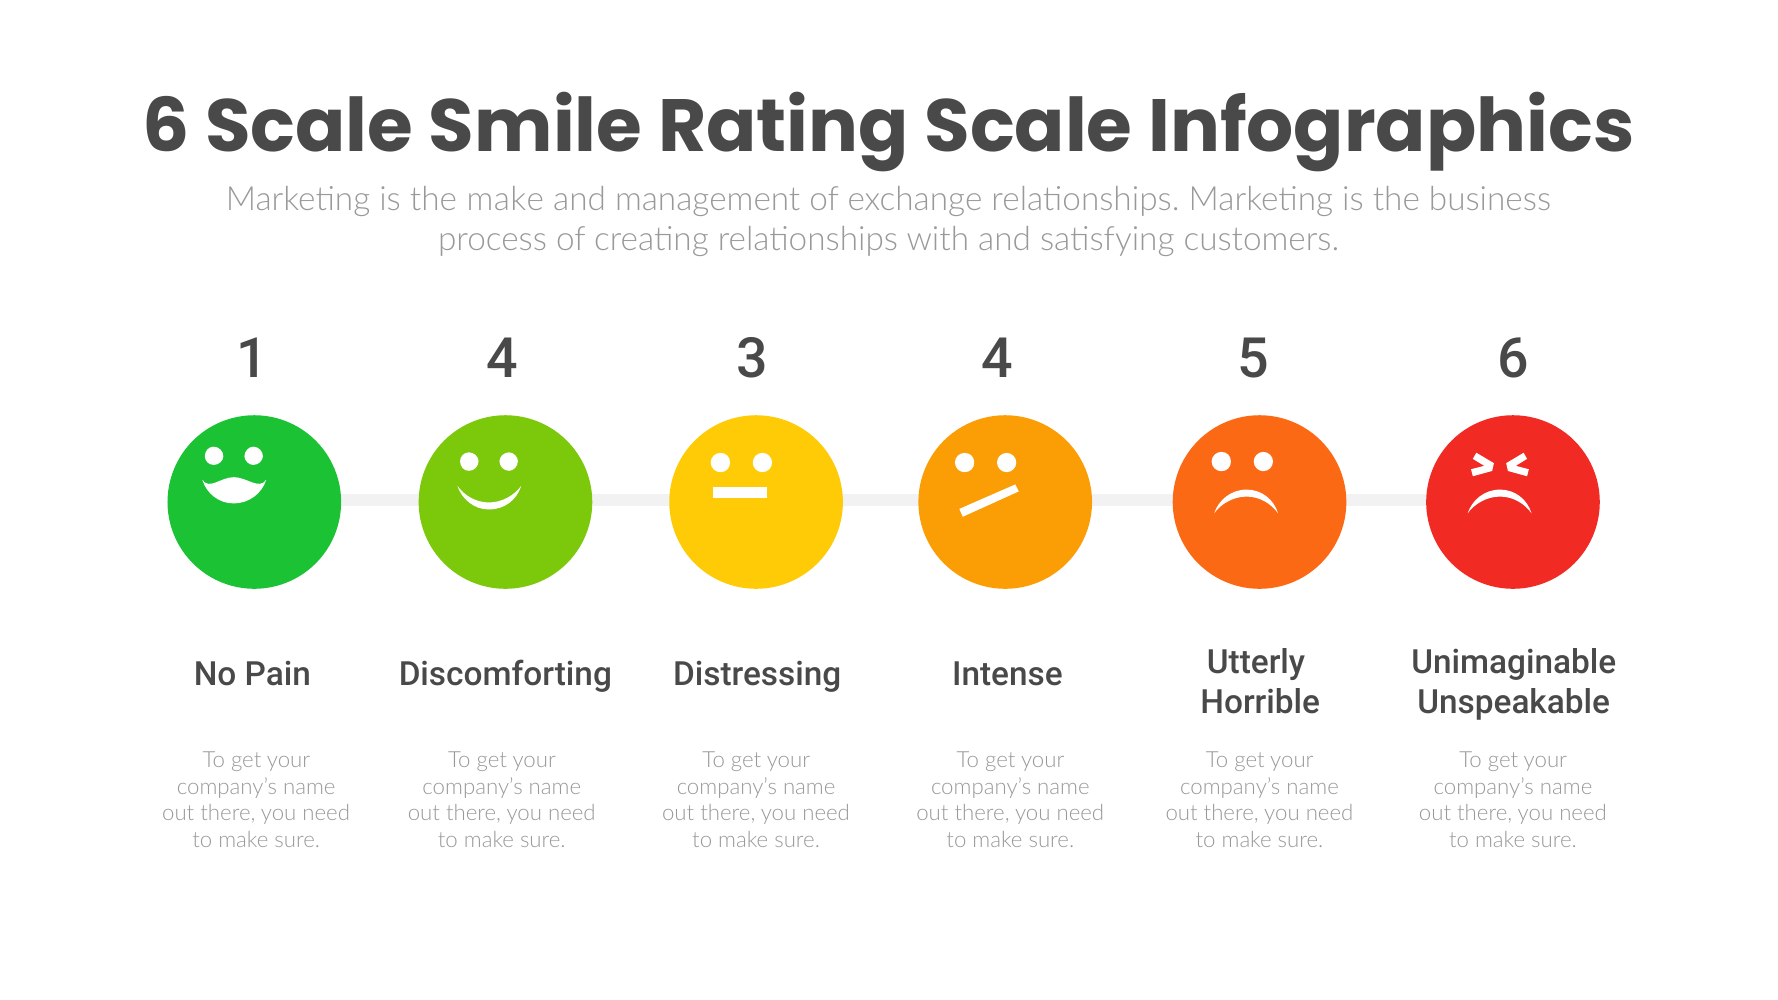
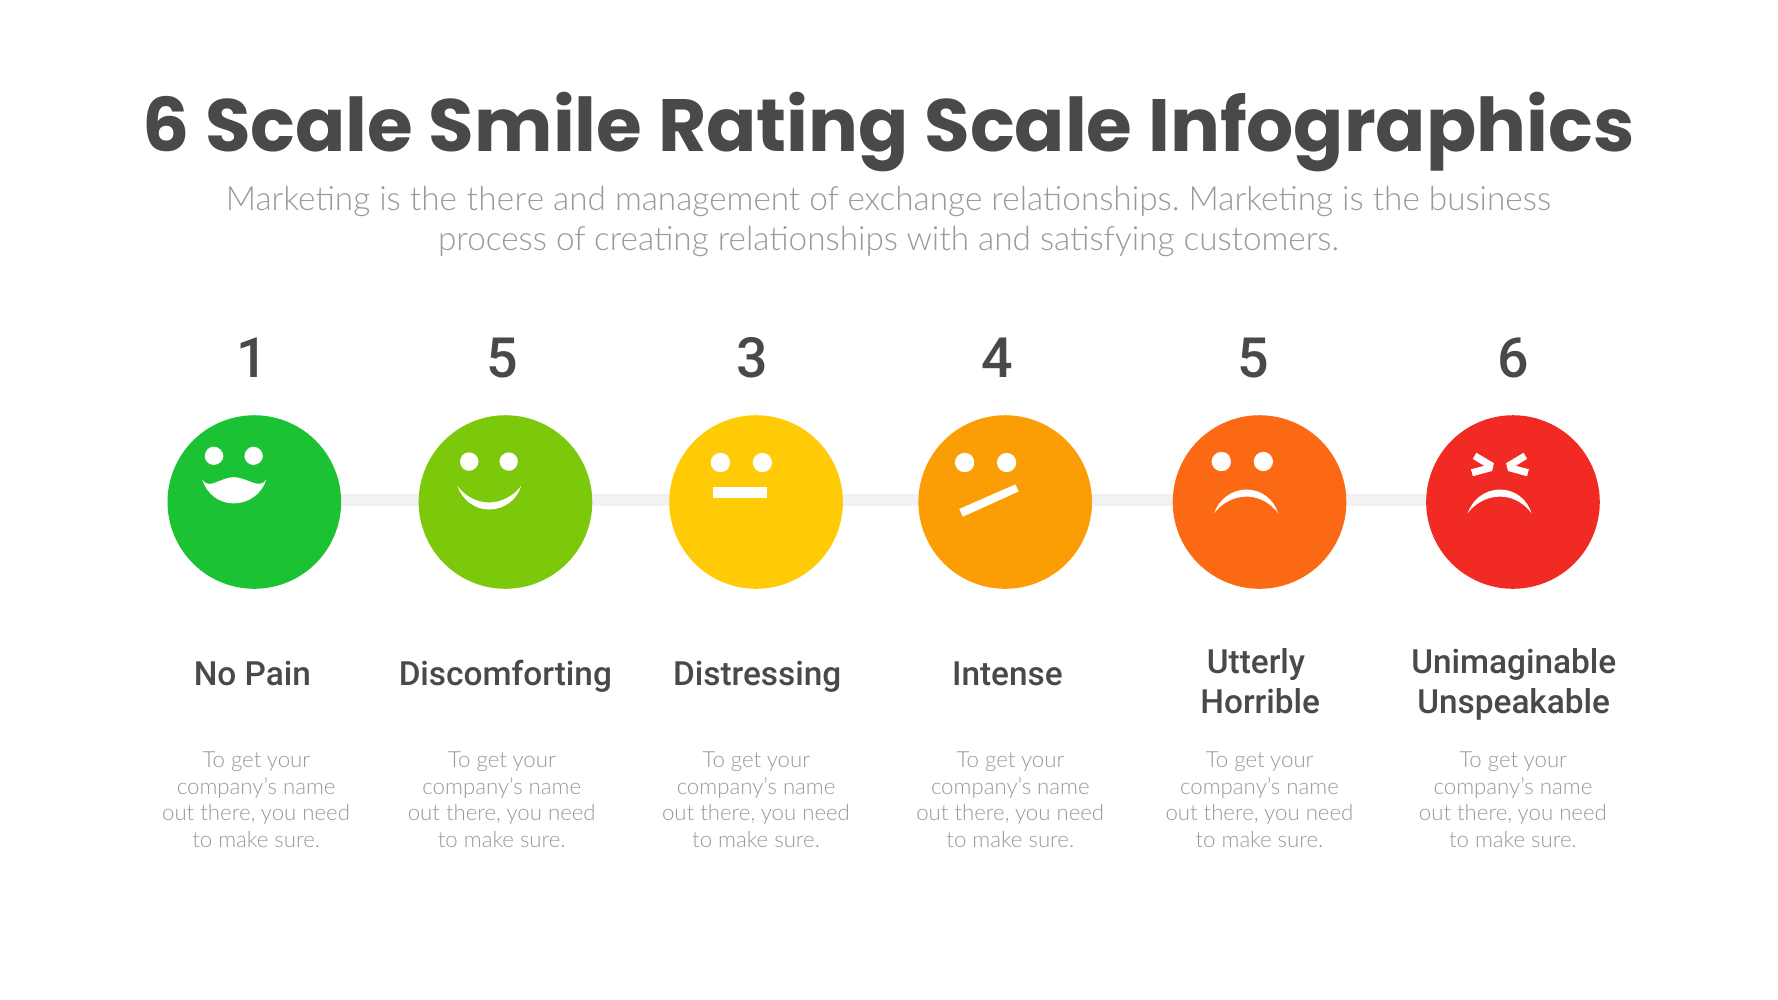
the make: make -> there (505, 199)
1 4: 4 -> 5 (502, 360)
